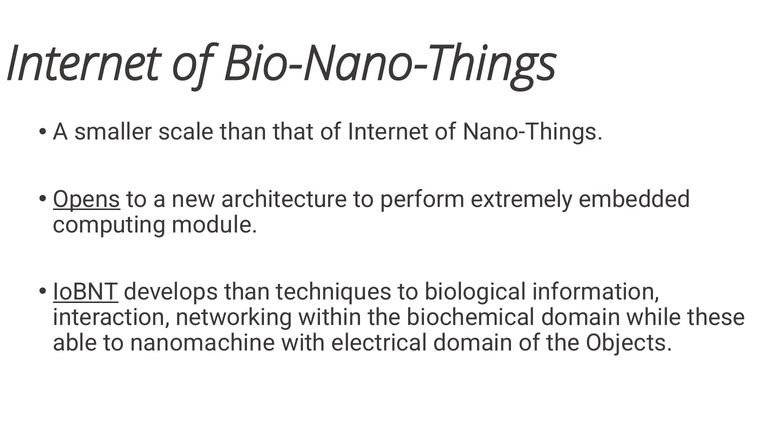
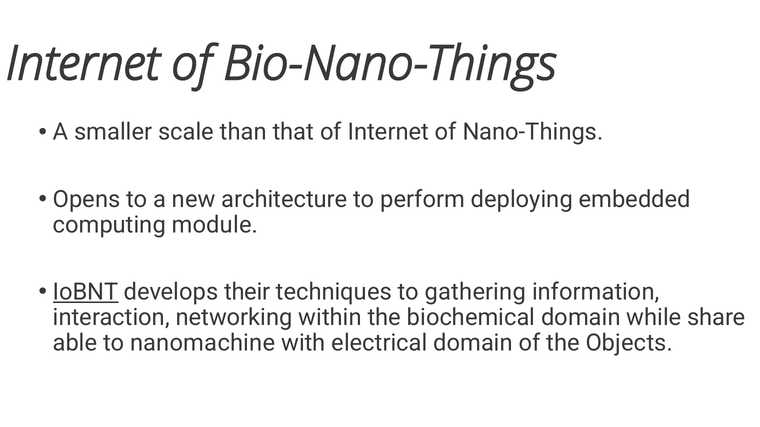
Opens underline: present -> none (87, 199)
extremely: extremely -> deploying (522, 199)
develops than: than -> their (247, 292)
biological: biological -> gathering (475, 292)
these: these -> share (716, 318)
